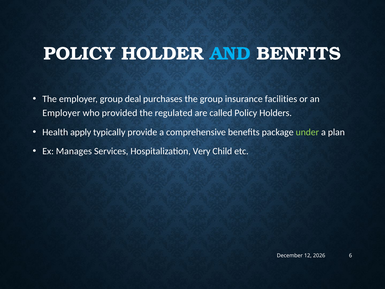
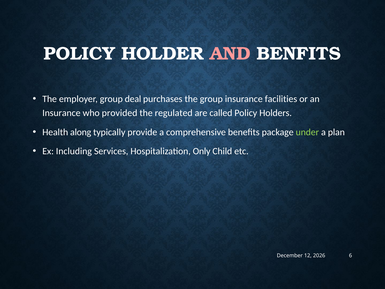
AND colour: light blue -> pink (230, 53)
Employer: Employer -> Insurance (61, 113)
apply: apply -> along (81, 132)
Manages: Manages -> Including (74, 151)
Very: Very -> Only (202, 151)
